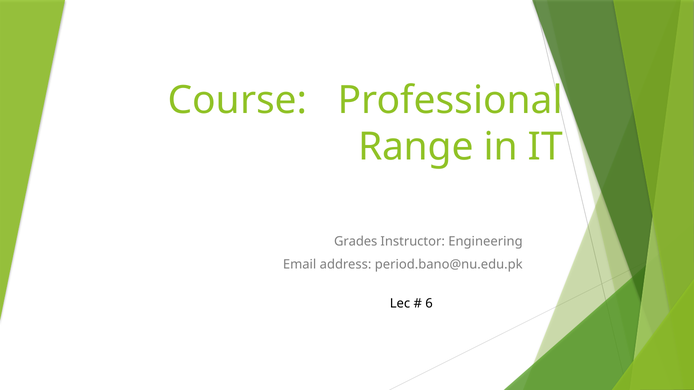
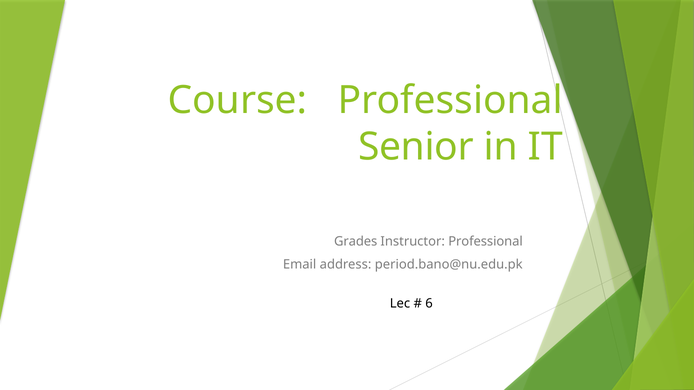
Range: Range -> Senior (416, 147)
Instructor Engineering: Engineering -> Professional (486, 242)
